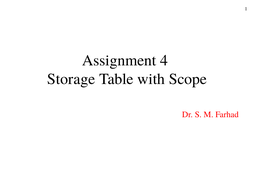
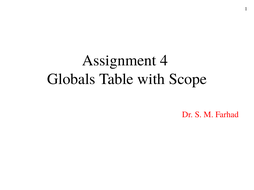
Storage: Storage -> Globals (71, 79)
